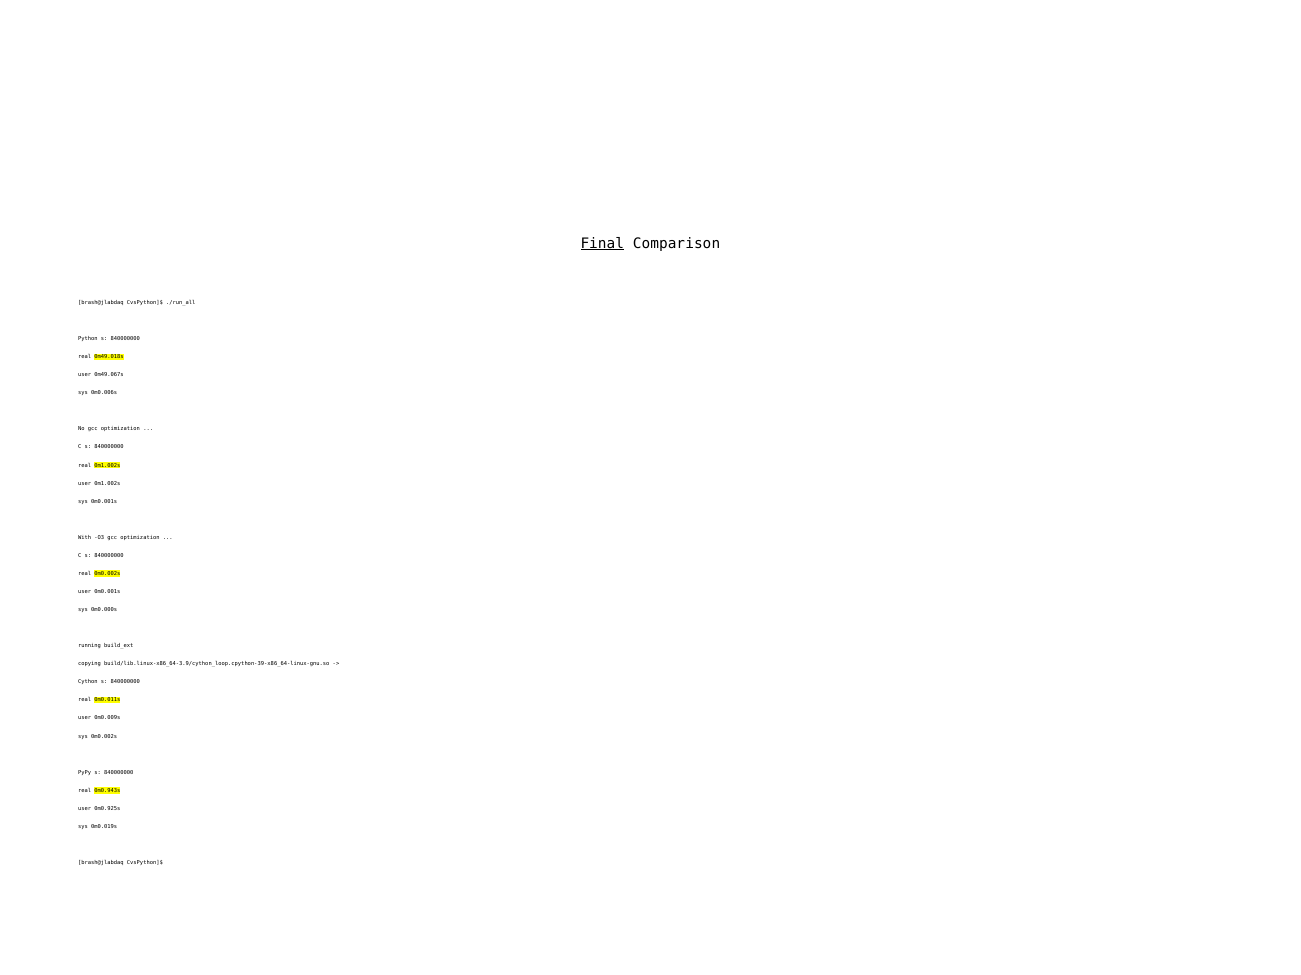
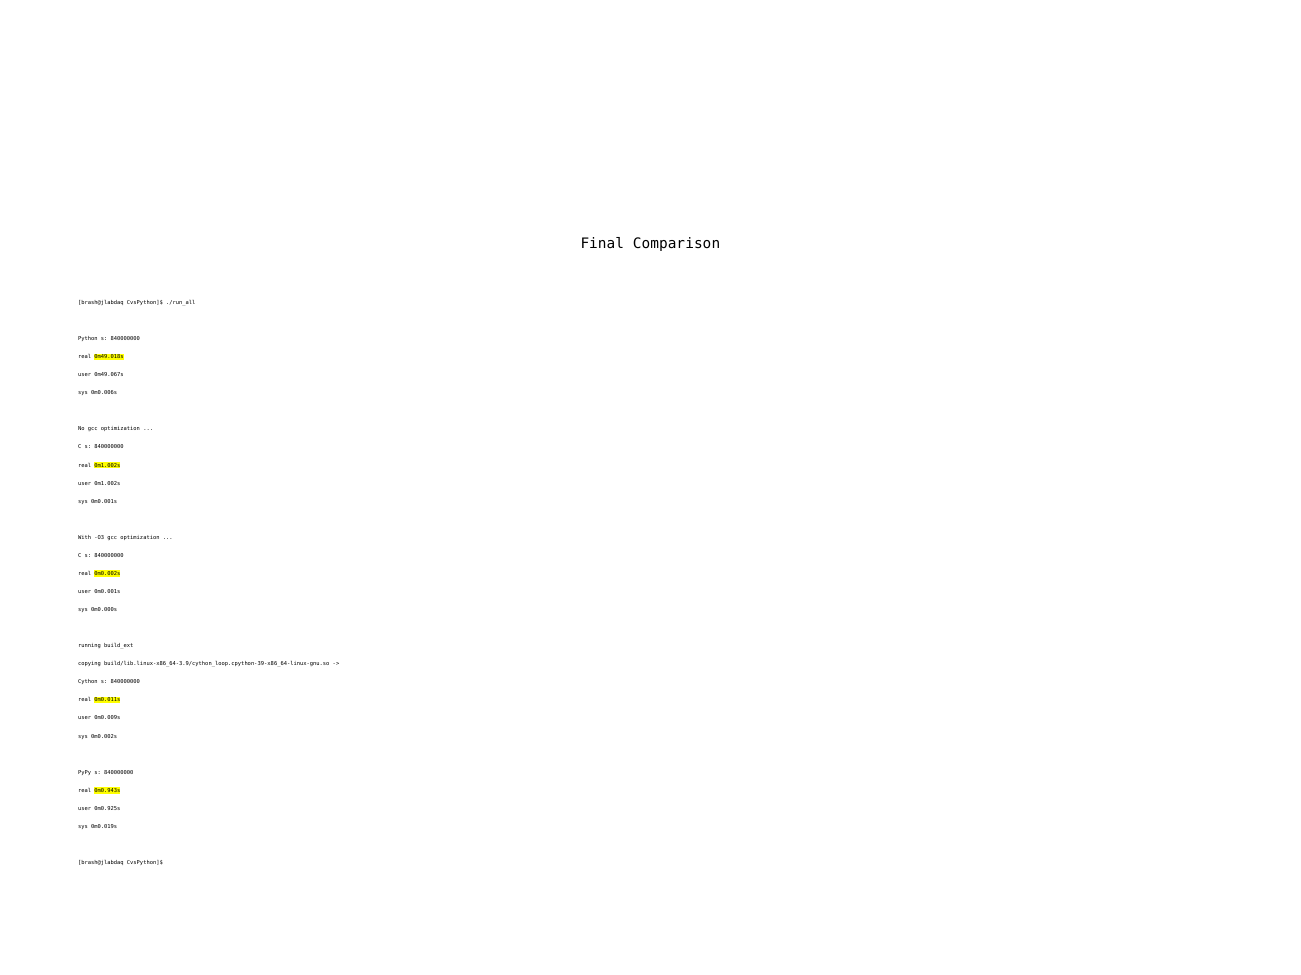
Final underline: present -> none (602, 244)
